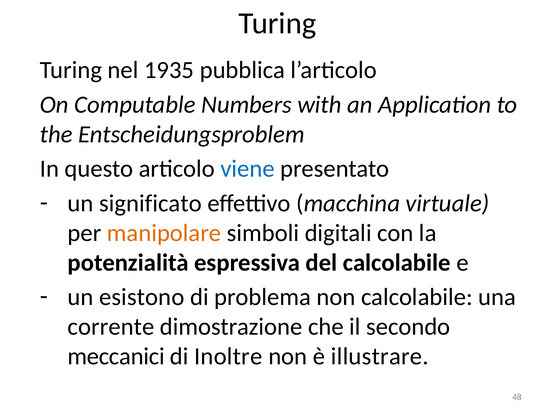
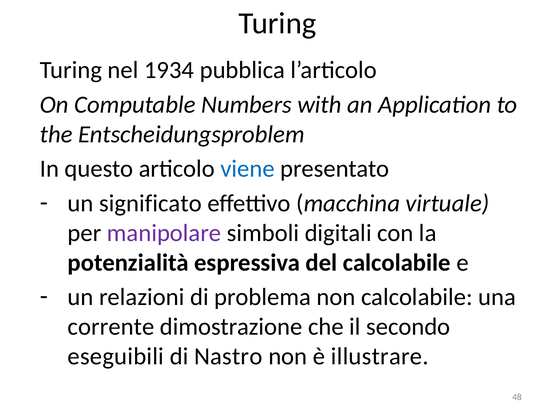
1935: 1935 -> 1934 (169, 70)
manipolare colour: orange -> purple (164, 233)
esistono: esistono -> relazioni (142, 297)
meccanici: meccanici -> eseguibili (116, 357)
Inoltre: Inoltre -> Nastro (228, 357)
